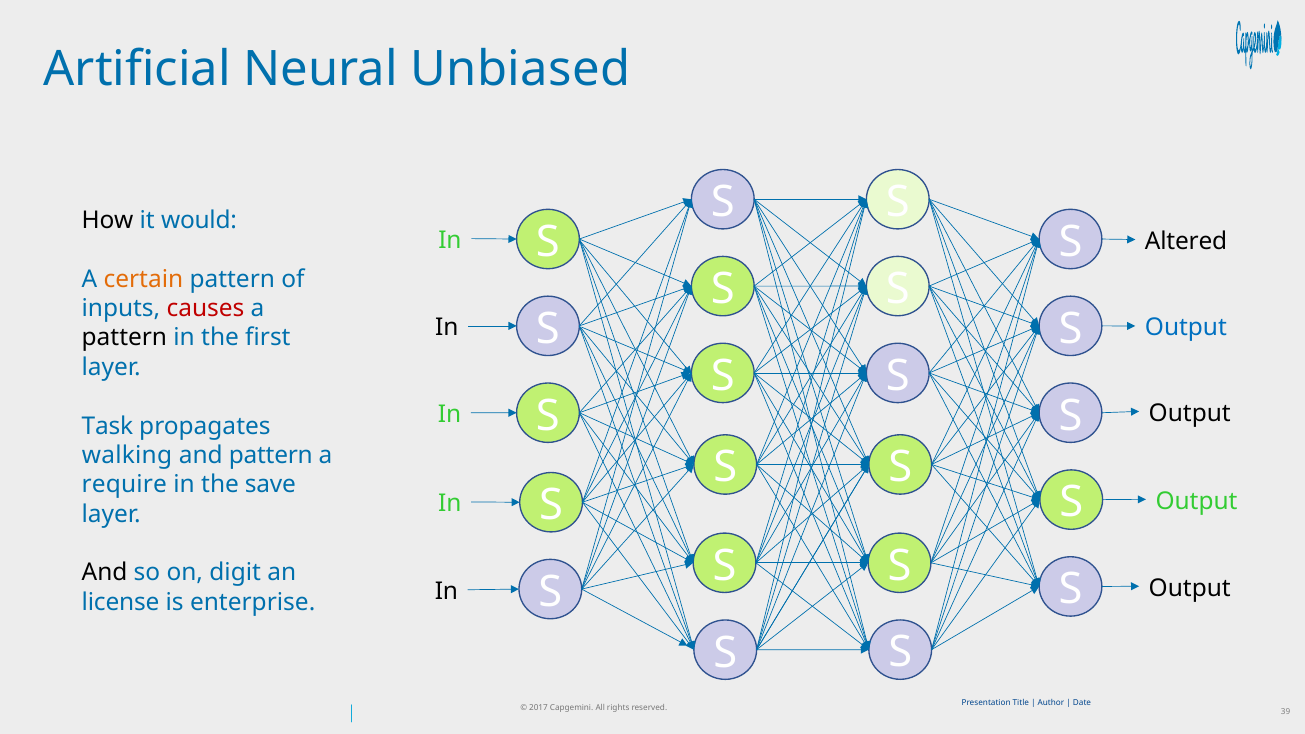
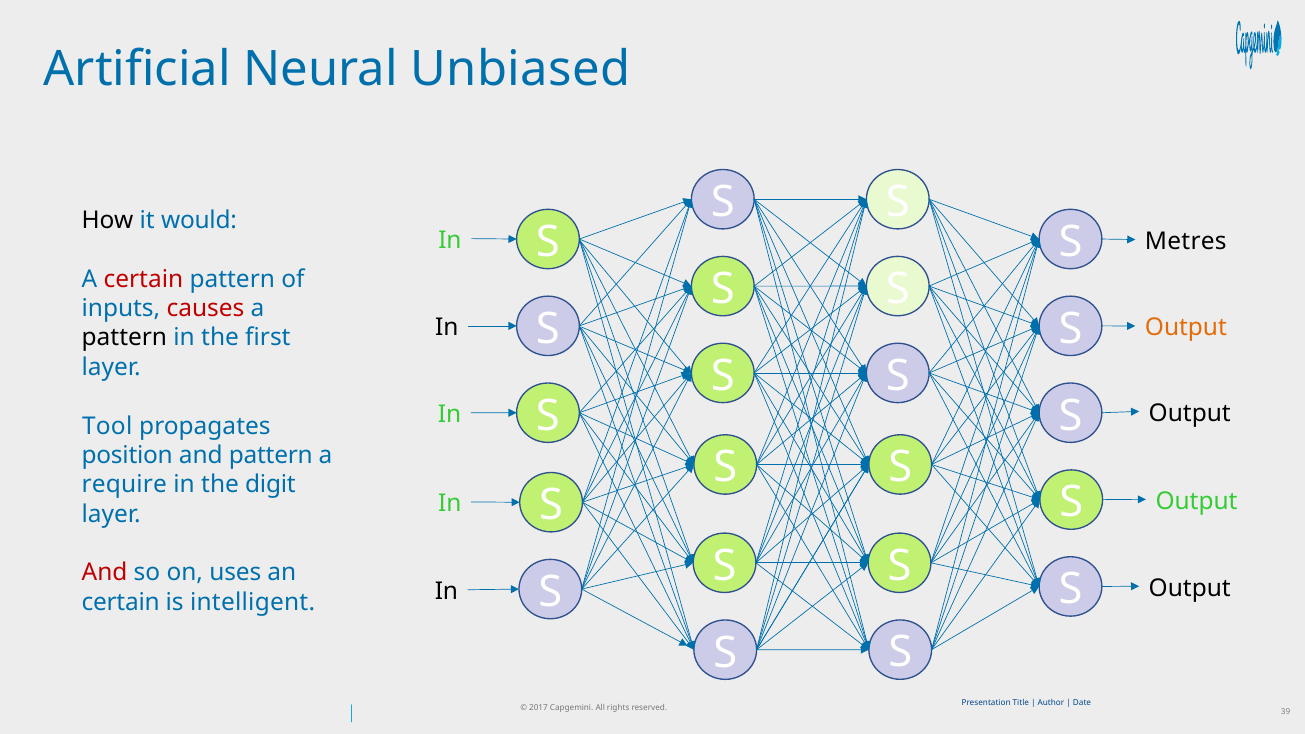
Altered: Altered -> Metres (1186, 241)
certain colour: orange -> red (143, 279)
Output colour: blue -> orange (1186, 328)
Task: Task -> Tool (107, 426)
walking: walking -> position (127, 455)
save: save -> digit (270, 485)
And colour: black -> red (105, 573)
digit: digit -> uses (235, 573)
license: license -> certain (121, 602)
enterprise: enterprise -> intelligent (253, 602)
